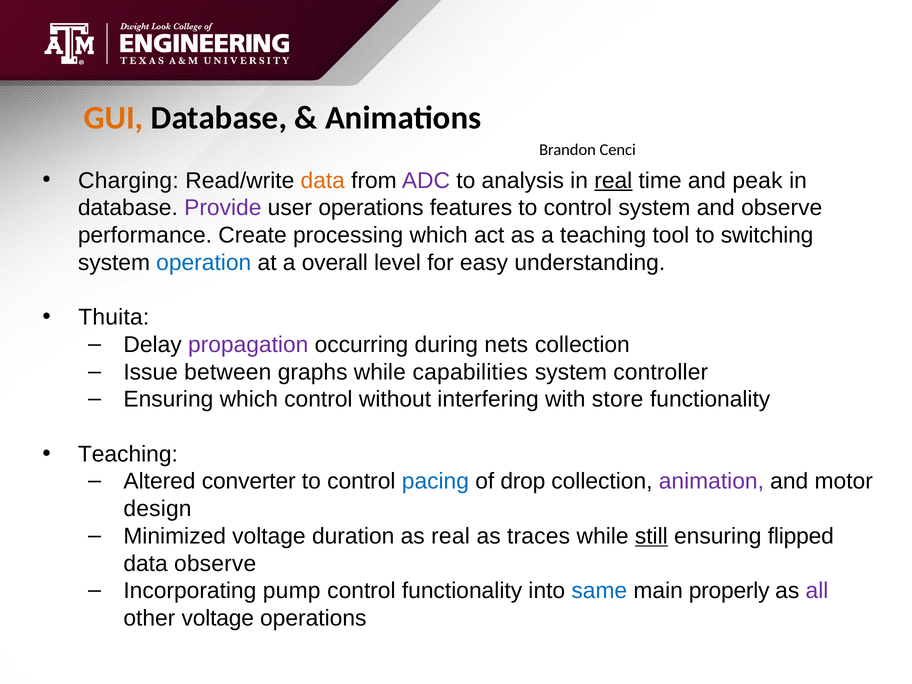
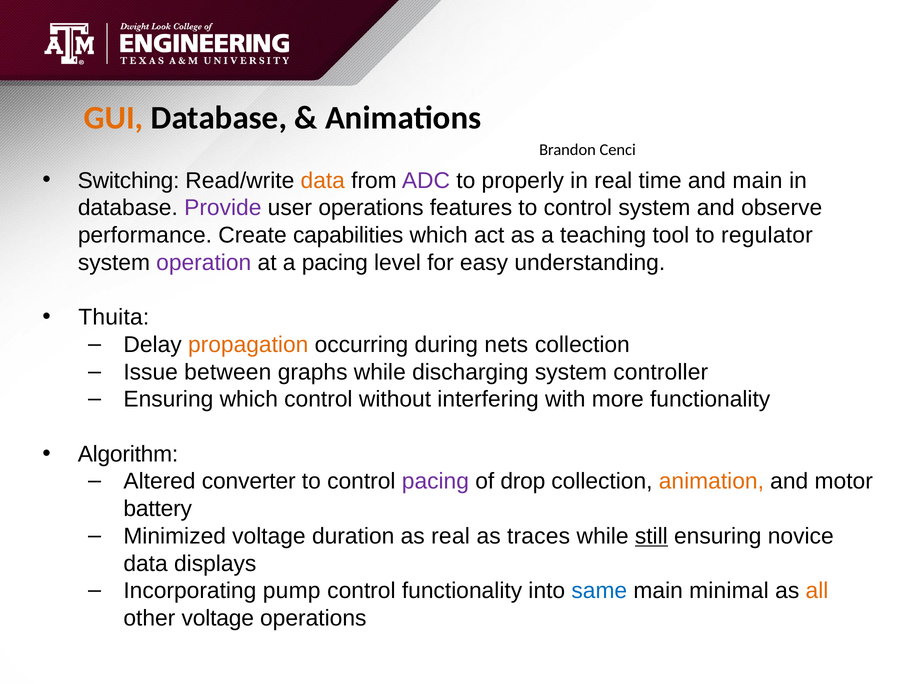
Charging: Charging -> Switching (129, 181)
analysis: analysis -> properly (523, 181)
real underline: present -> none (613, 181)
and peak: peak -> main (757, 181)
processing: processing -> capabilities (348, 235)
switching: switching -> regulator (767, 235)
operation colour: blue -> purple (204, 263)
a overall: overall -> pacing (335, 263)
propagation colour: purple -> orange (248, 345)
capabilities: capabilities -> discharging (470, 372)
store: store -> more (618, 399)
Teaching: Teaching -> Algorithm (128, 454)
pacing colour: blue -> purple (435, 481)
animation colour: purple -> orange (711, 481)
design: design -> battery (158, 509)
flipped: flipped -> novice (801, 536)
data observe: observe -> displays (215, 564)
properly: properly -> minimal (729, 591)
all colour: purple -> orange (817, 591)
